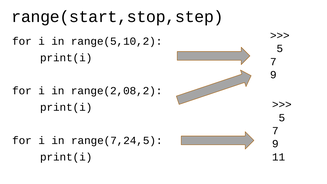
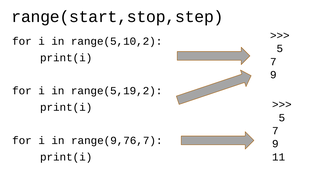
range(2,08,2: range(2,08,2 -> range(5,19,2 (117, 91)
range(7,24,5: range(7,24,5 -> range(9,76,7 (117, 140)
